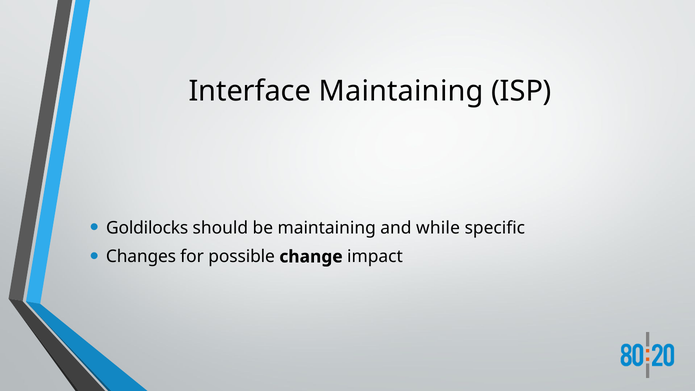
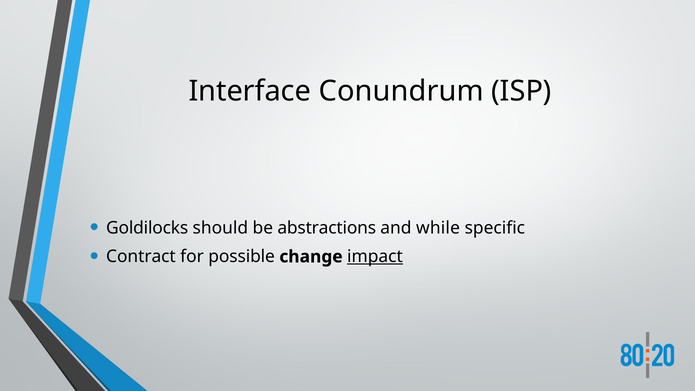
Interface Maintaining: Maintaining -> Conundrum (401, 91)
be maintaining: maintaining -> abstractions (327, 228)
Changes: Changes -> Contract (141, 257)
impact underline: none -> present (375, 257)
